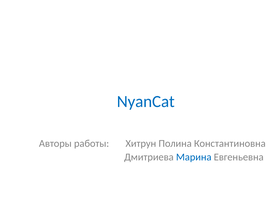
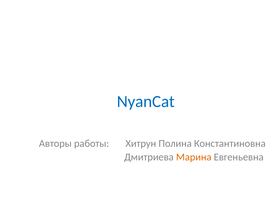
Марина colour: blue -> orange (194, 157)
